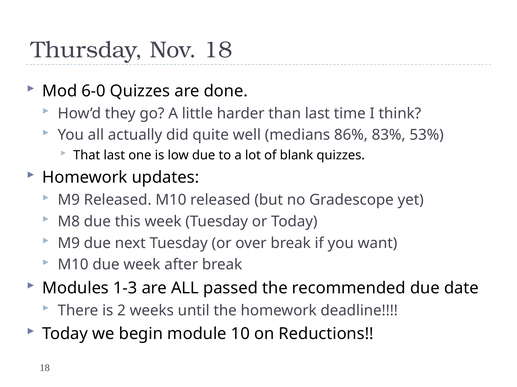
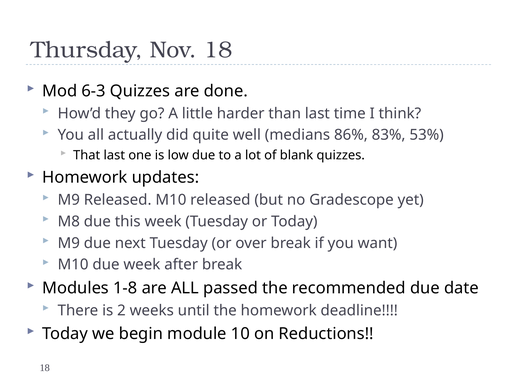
6-0: 6-0 -> 6-3 (94, 91)
1-3: 1-3 -> 1-8 (125, 289)
